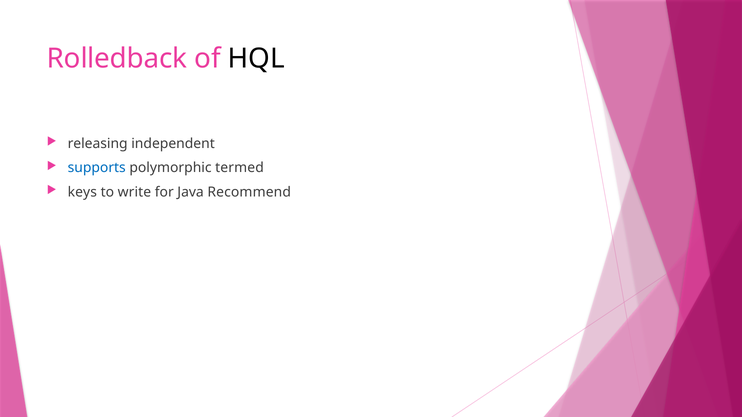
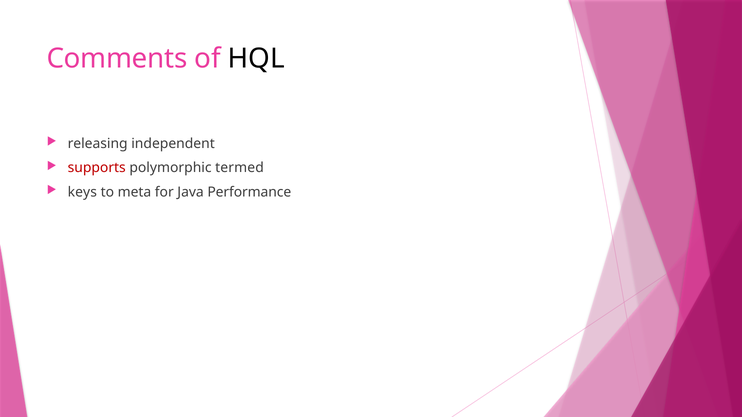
Rolledback: Rolledback -> Comments (117, 59)
supports colour: blue -> red (97, 168)
write: write -> meta (134, 192)
Recommend: Recommend -> Performance (249, 192)
